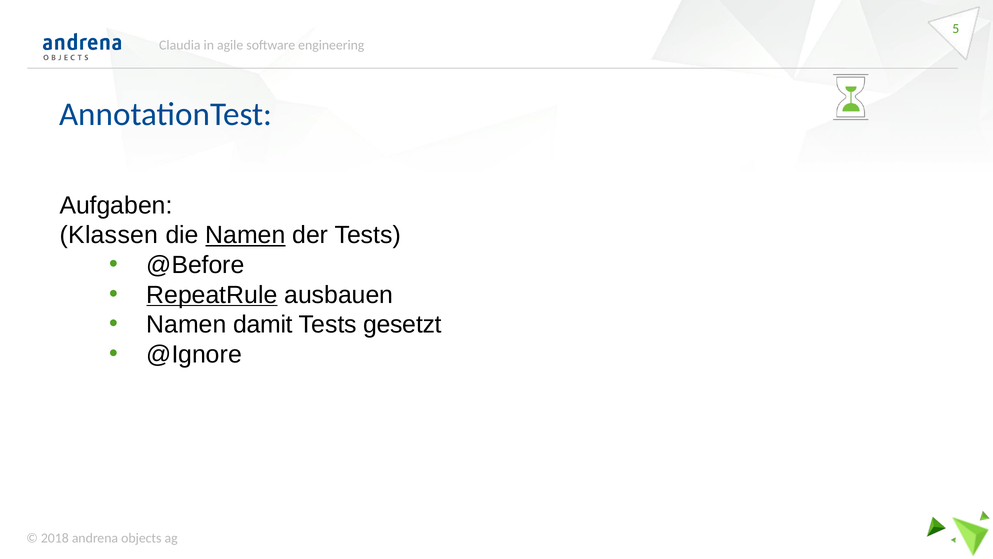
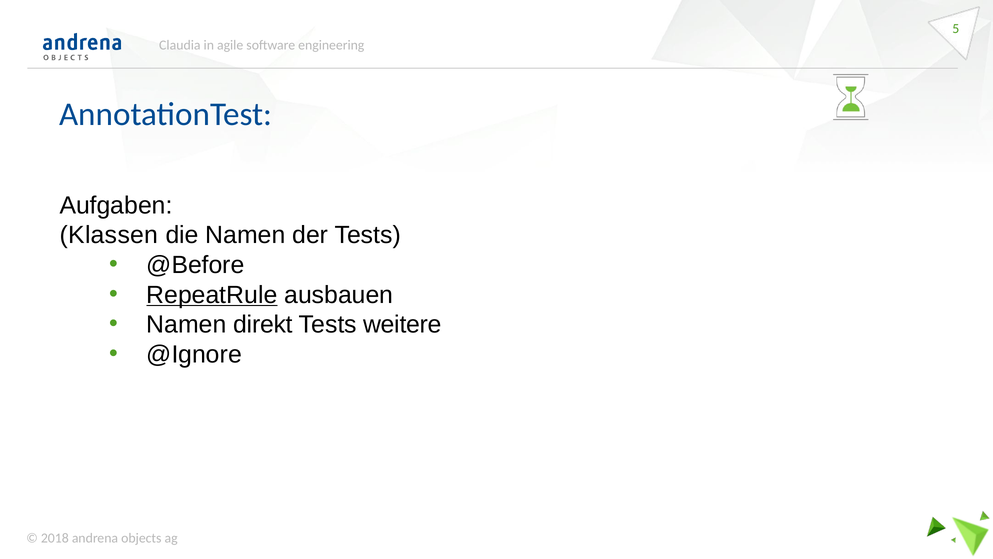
Namen underline: present -> none (246, 235)
damit: damit -> direkt (263, 324)
gesetzt: gesetzt -> weitere (402, 324)
